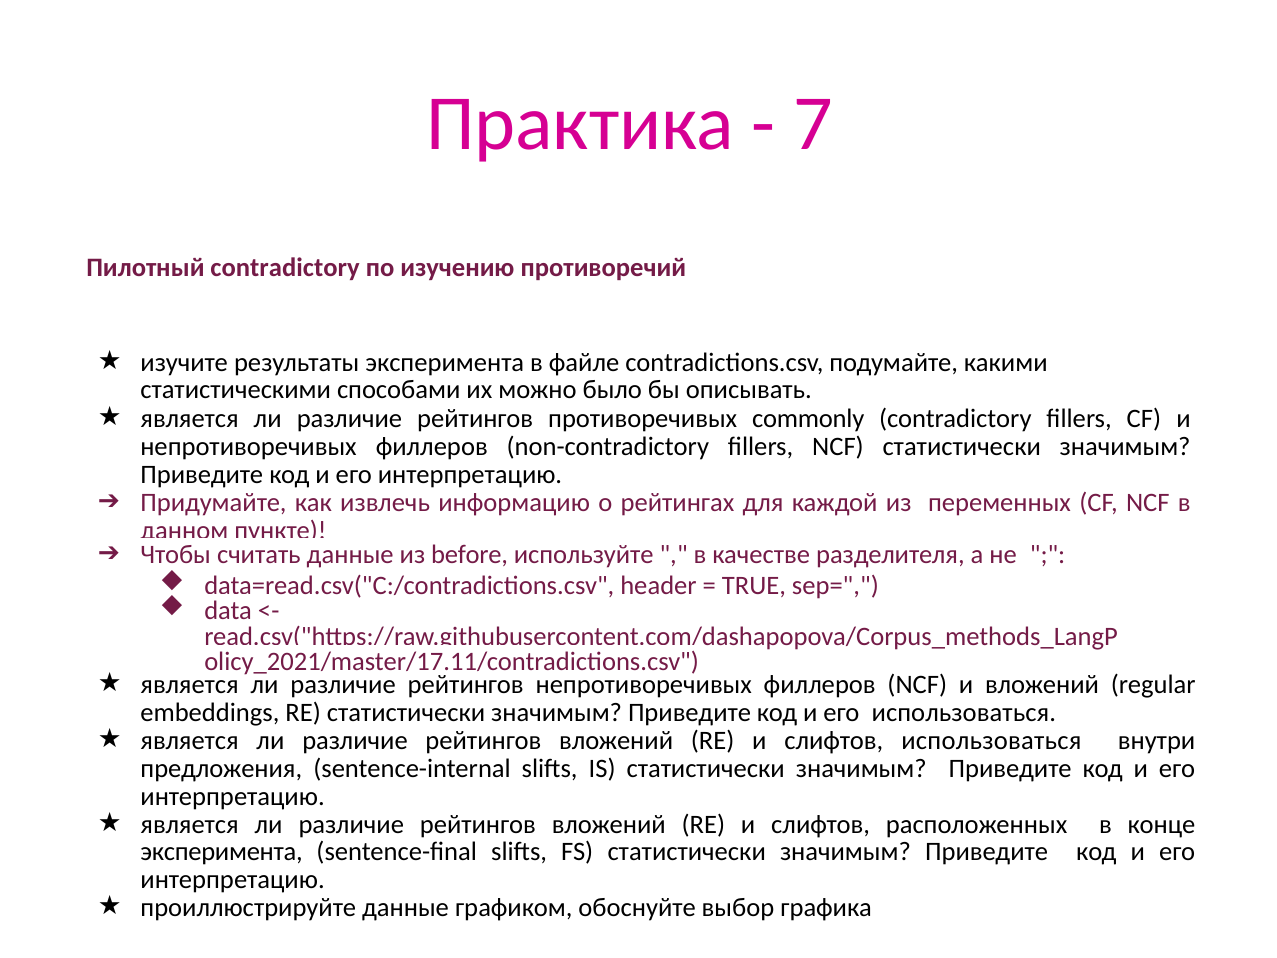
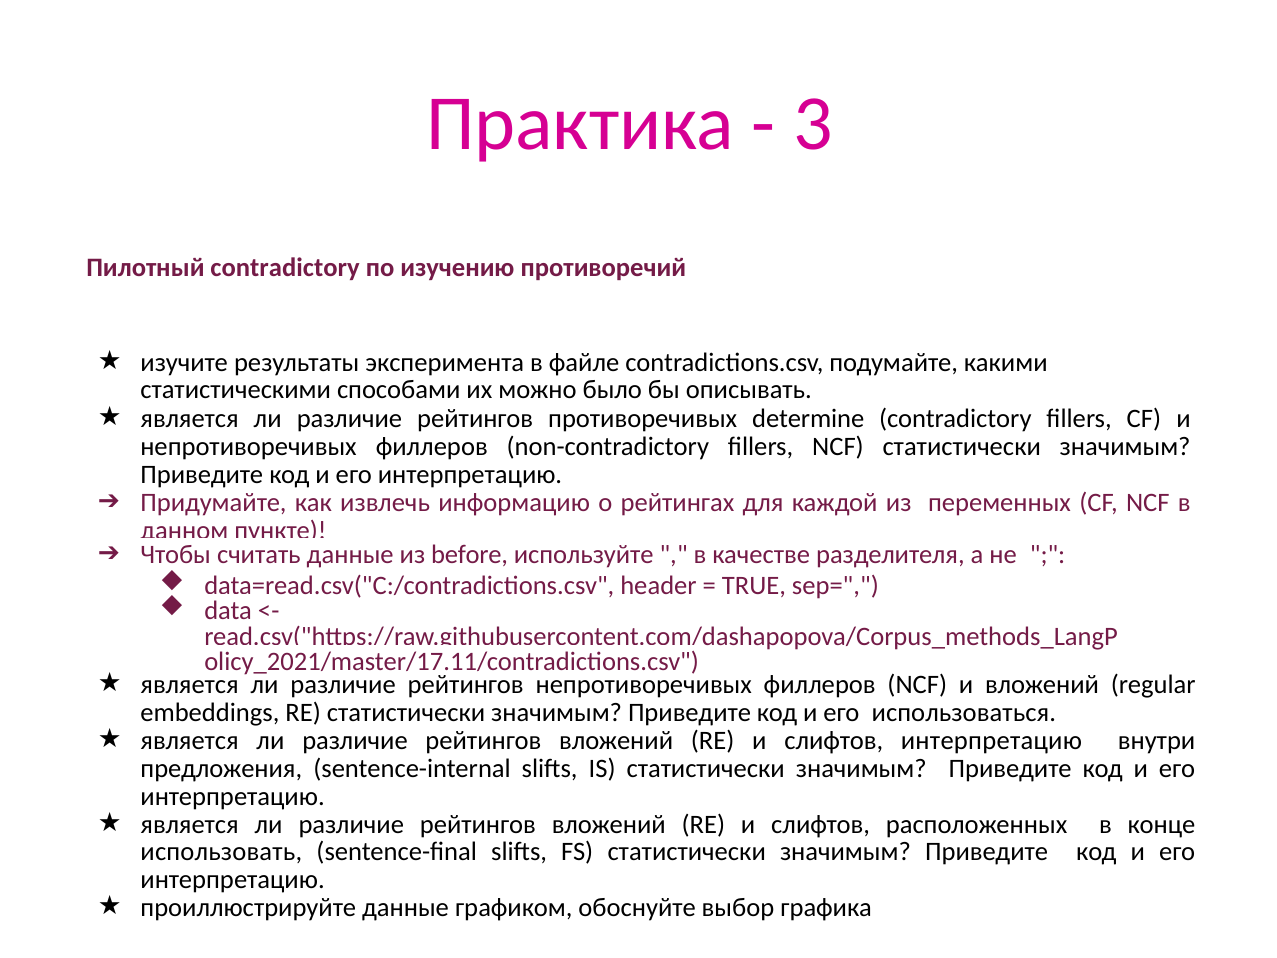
7: 7 -> 3 (813, 124)
commonly: commonly -> determine (808, 418)
слифтов использоваться: использоваться -> интерпретацию (991, 740)
эксперимента: эксперимента -> использовать (221, 852)
